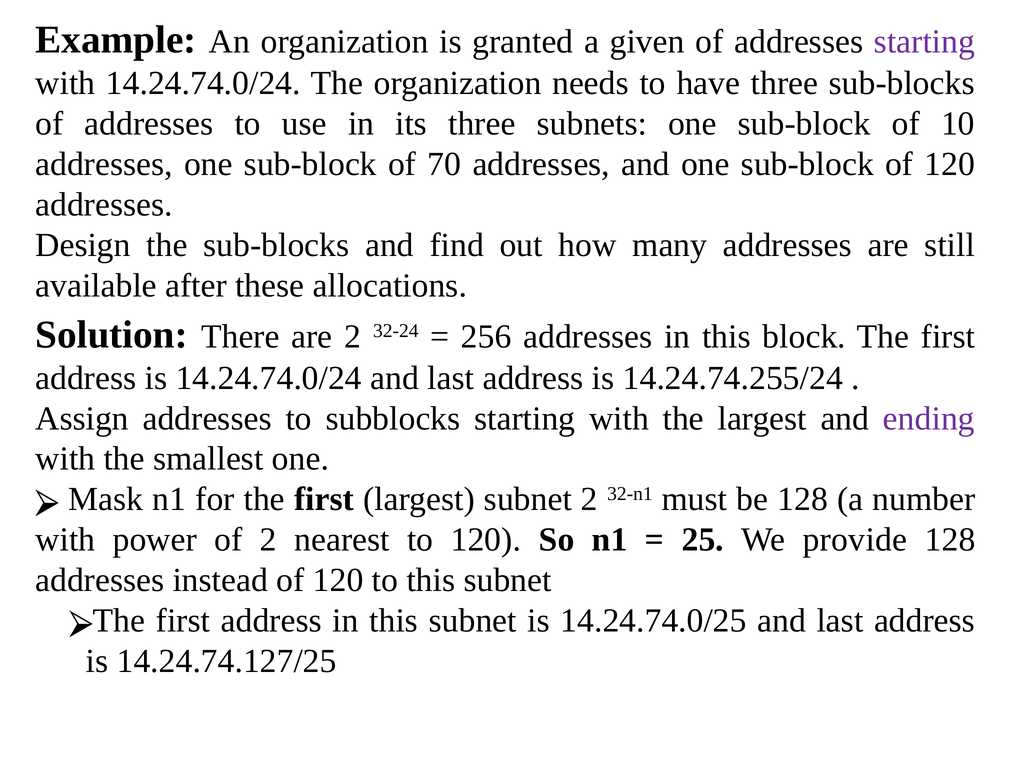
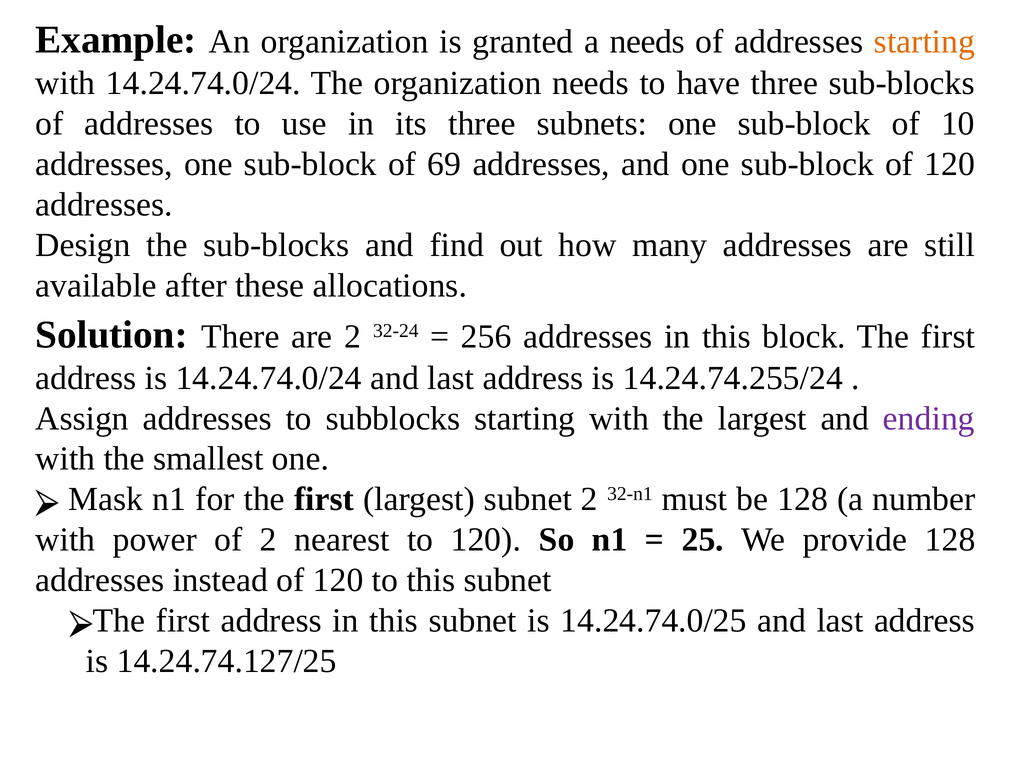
a given: given -> needs (647, 42)
starting colour: purple -> orange (924, 42)
70: 70 -> 69 (444, 164)
